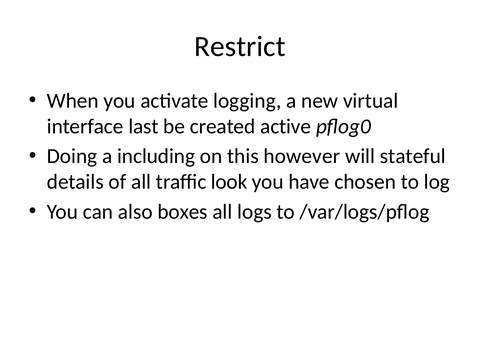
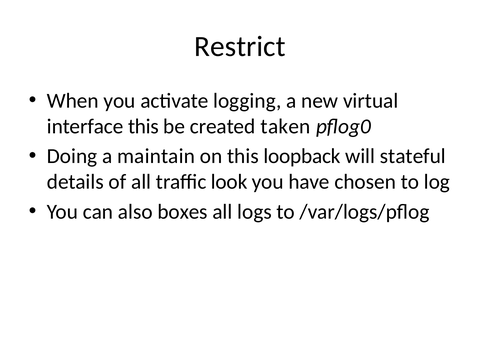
interface last: last -> this (144, 126)
active: active -> taken (286, 126)
including: including -> maintain (156, 156)
however: however -> loopback (302, 156)
